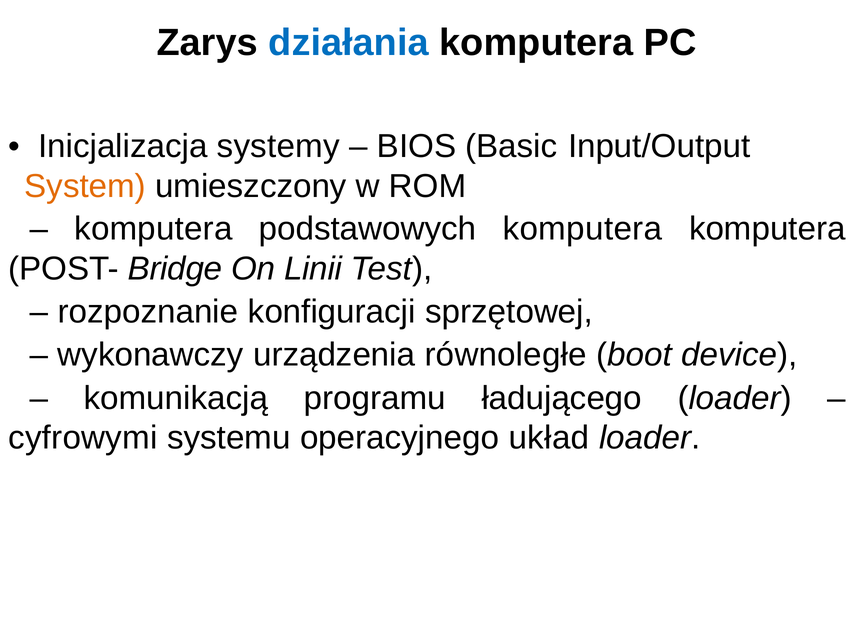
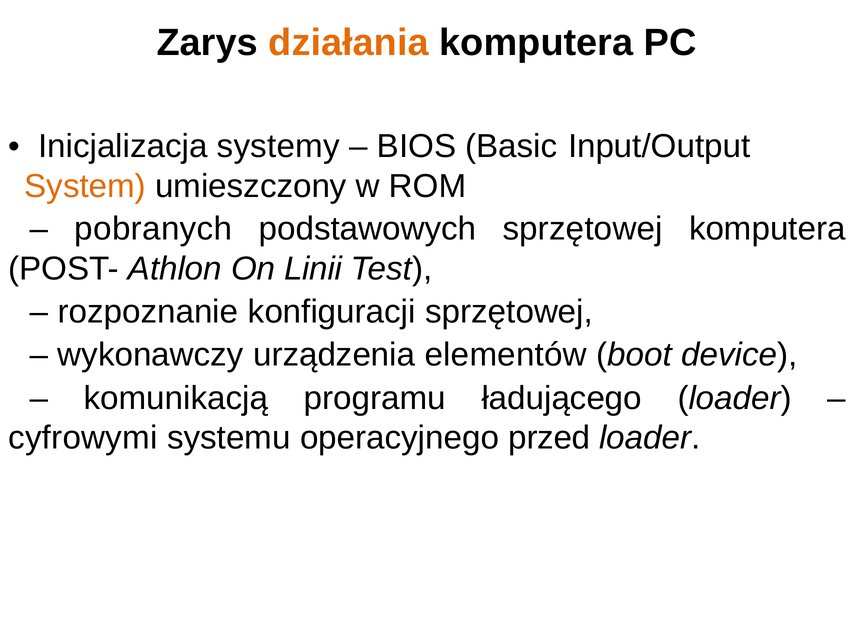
działania colour: blue -> orange (349, 43)
komputera: komputera -> pobranych (153, 229)
podstawowych komputera: komputera -> sprzętowej (583, 229)
Bridge: Bridge -> Athlon (175, 269)
równoległe: równoległe -> elementów (506, 355)
układ: układ -> przed (549, 438)
